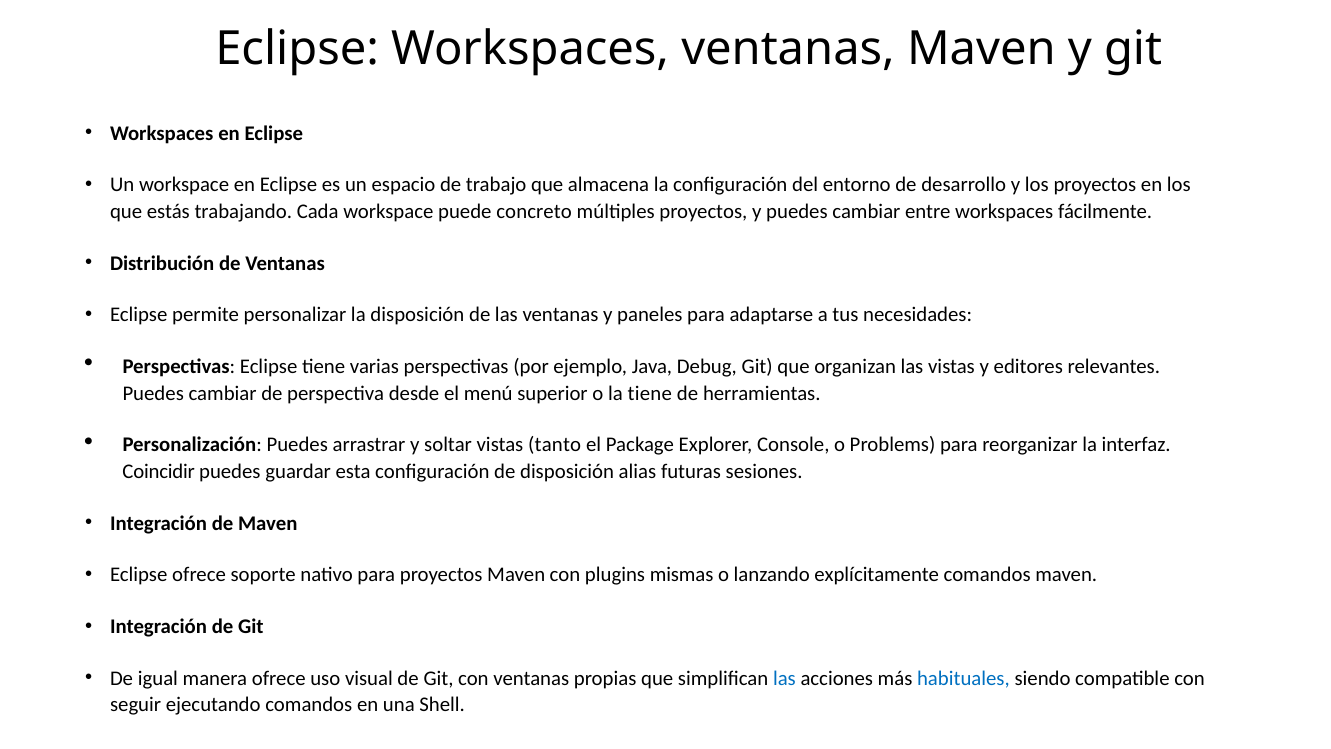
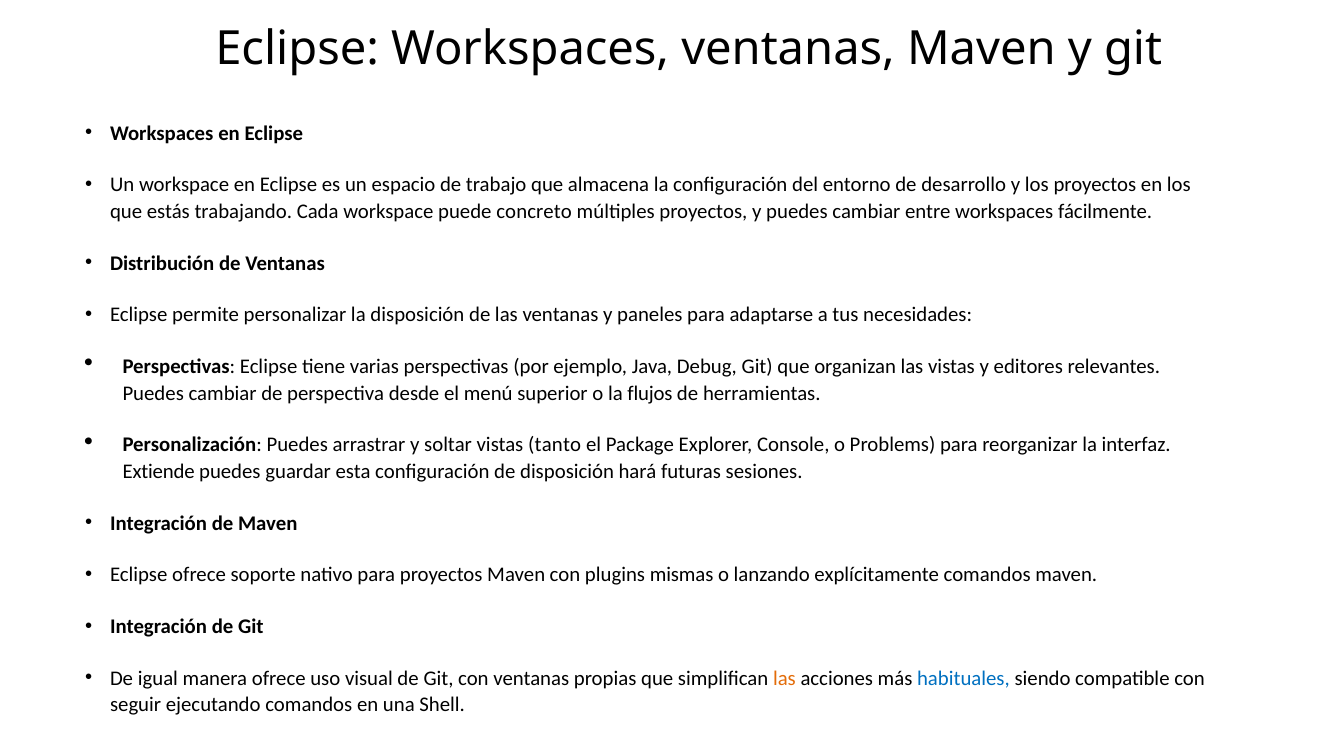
la tiene: tiene -> flujos (650, 393)
Coincidir: Coincidir -> Extiende (159, 471)
alias: alias -> hará (638, 471)
las colour: blue -> orange (784, 678)
